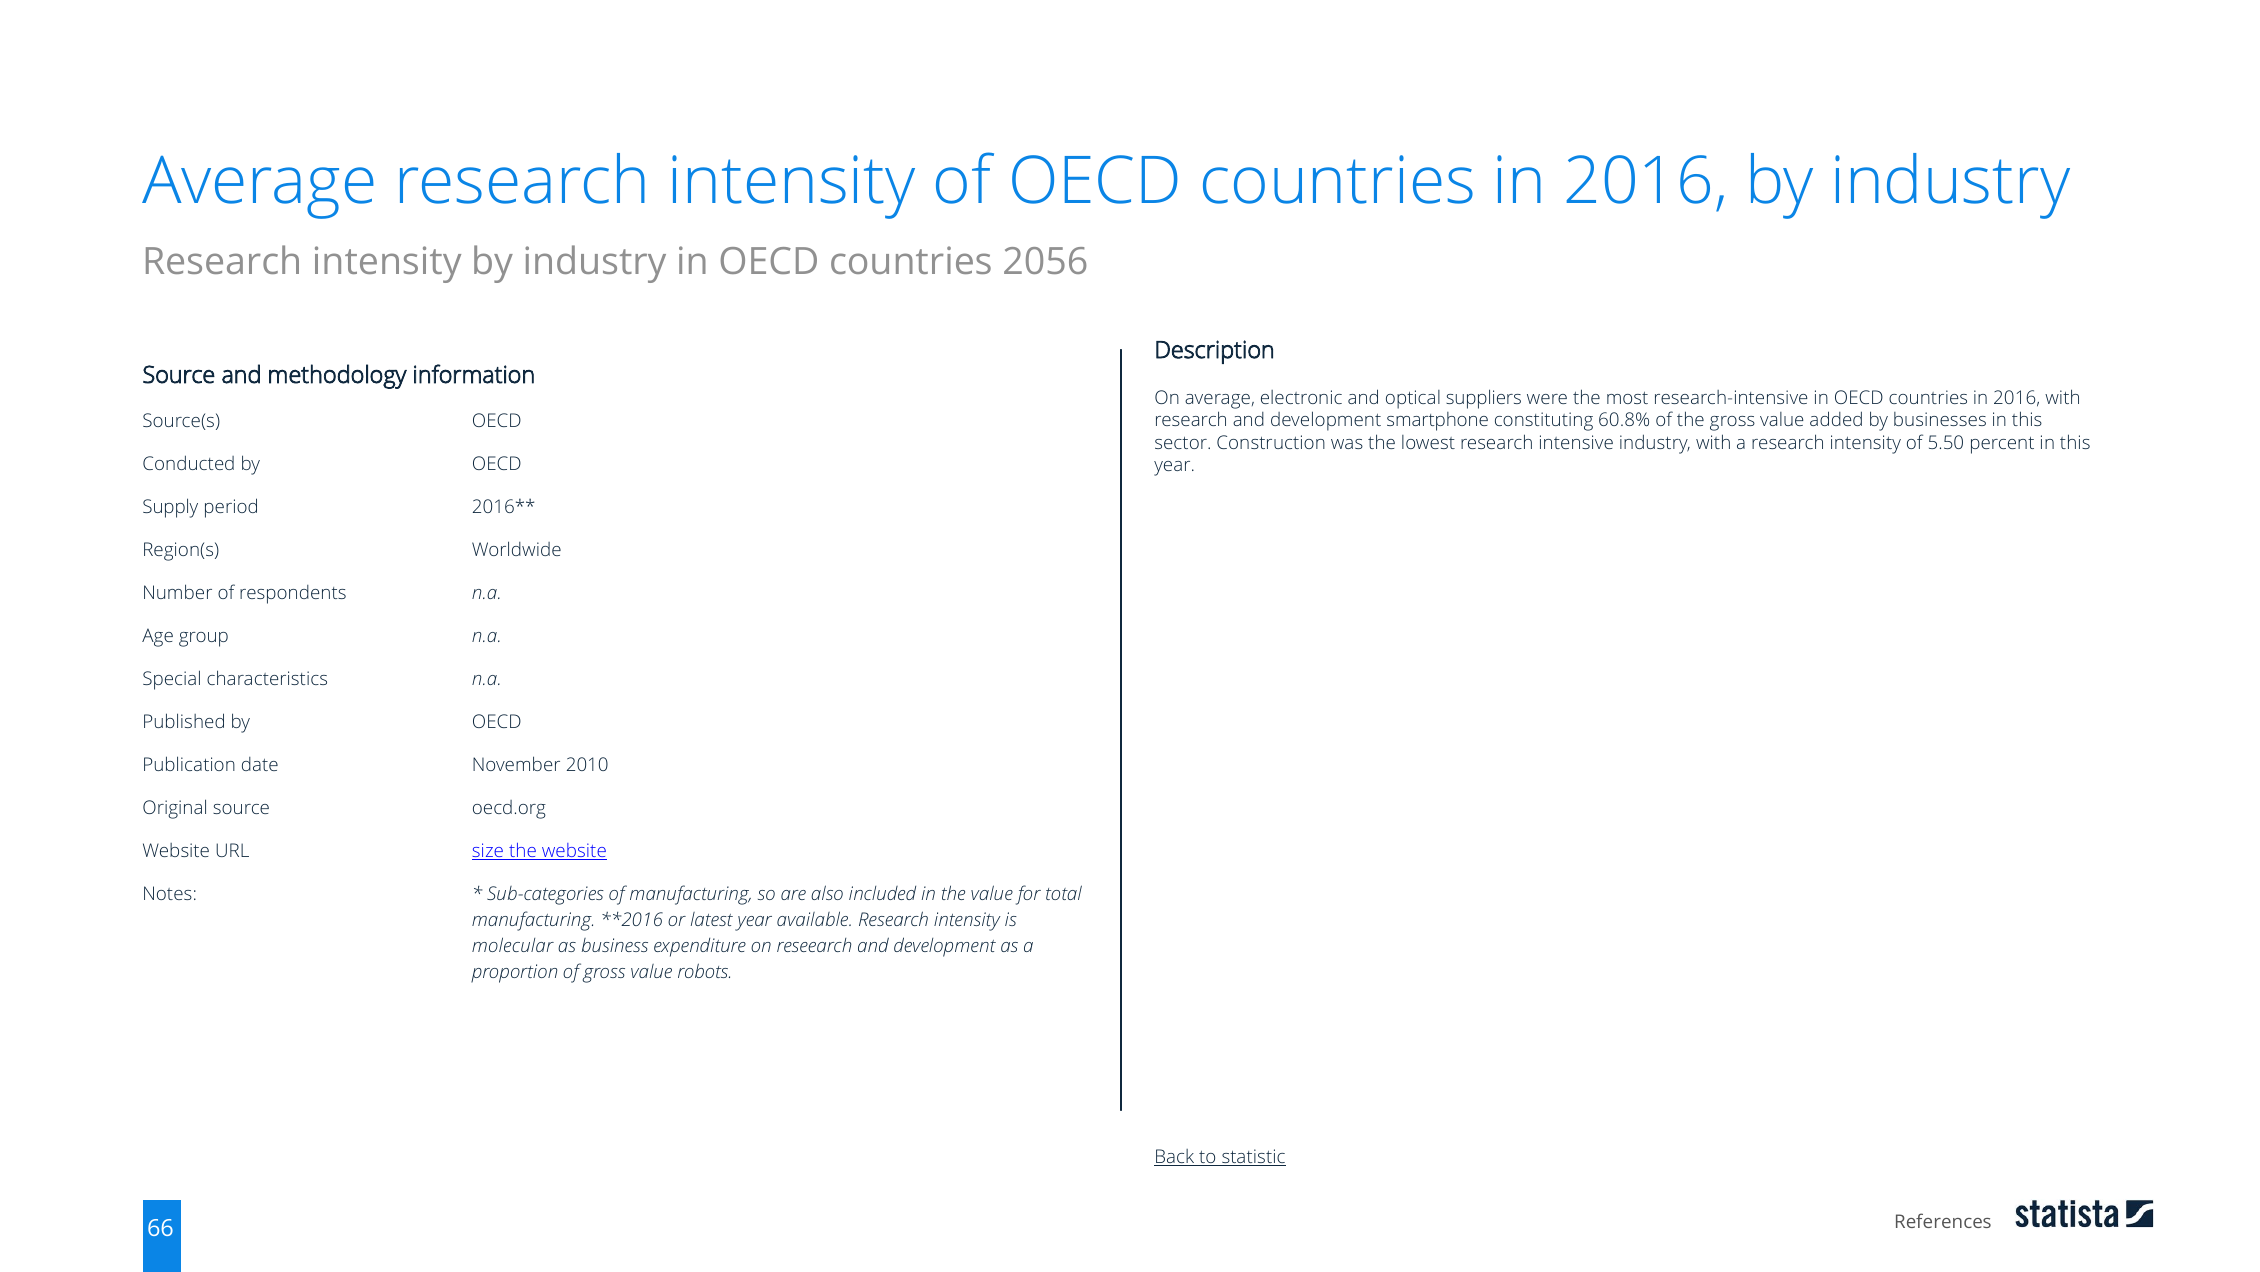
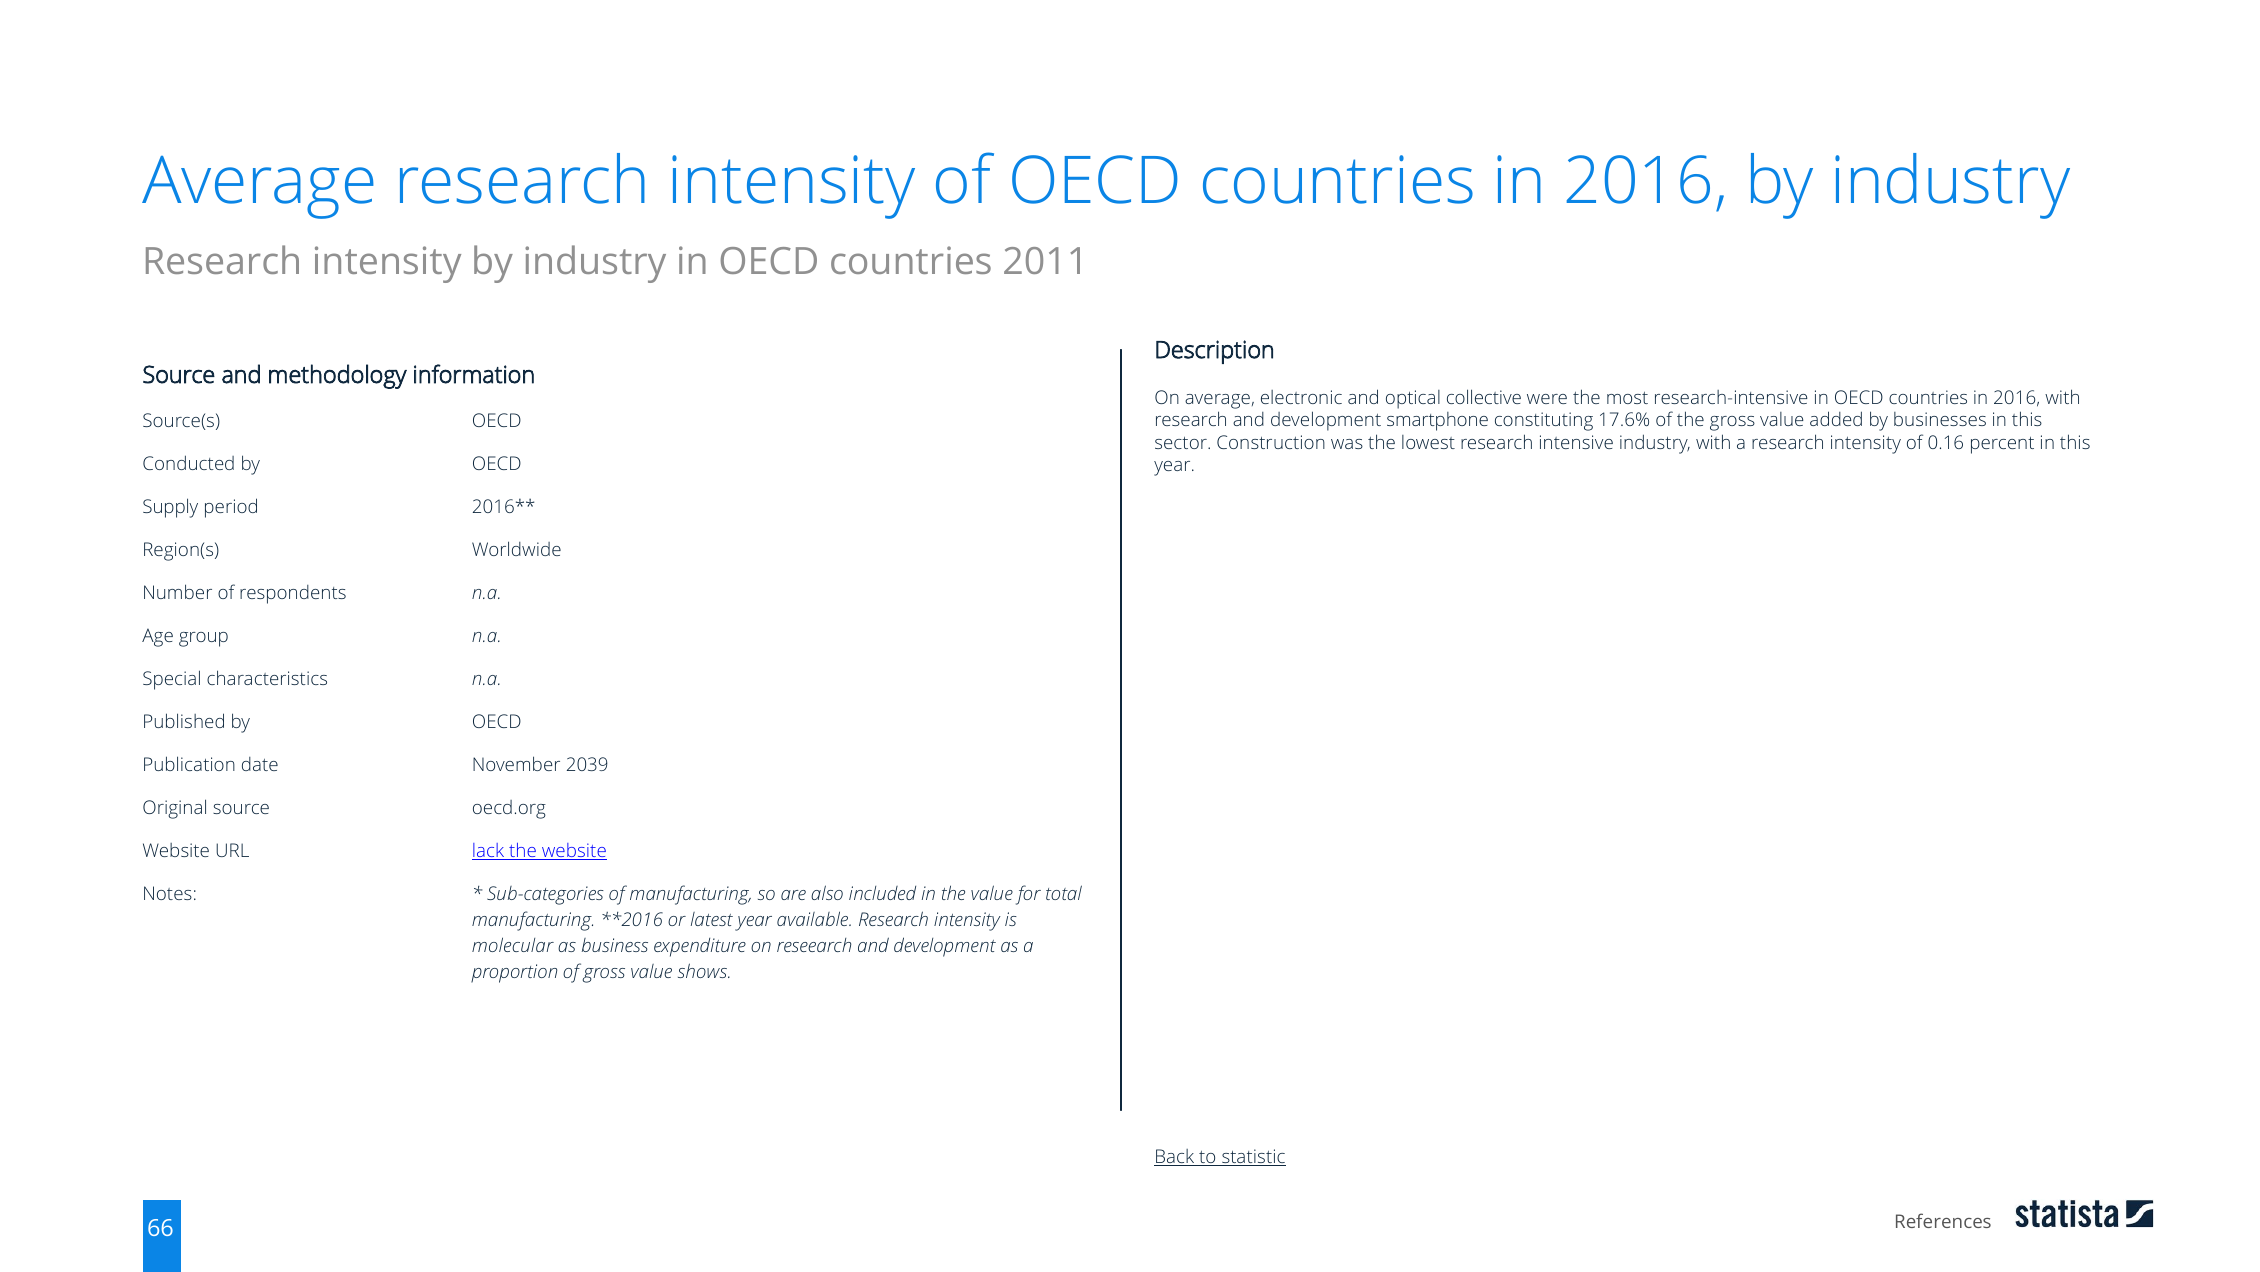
2056: 2056 -> 2011 (1045, 262)
suppliers: suppliers -> collective (1484, 398)
60.8%: 60.8% -> 17.6% (1624, 420)
5.50: 5.50 -> 0.16 (1946, 443)
2010: 2010 -> 2039 (587, 765)
size: size -> lack (488, 851)
robots: robots -> shows (705, 972)
